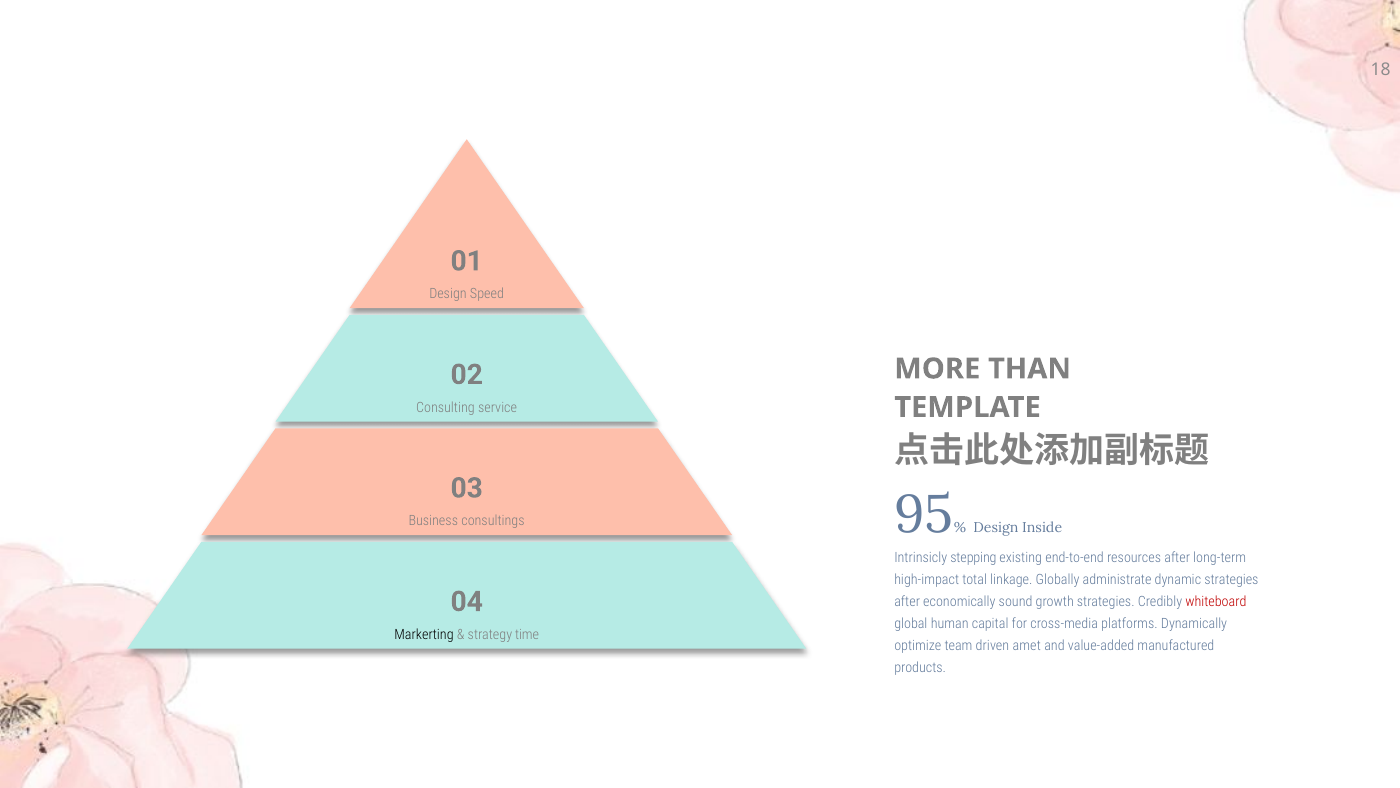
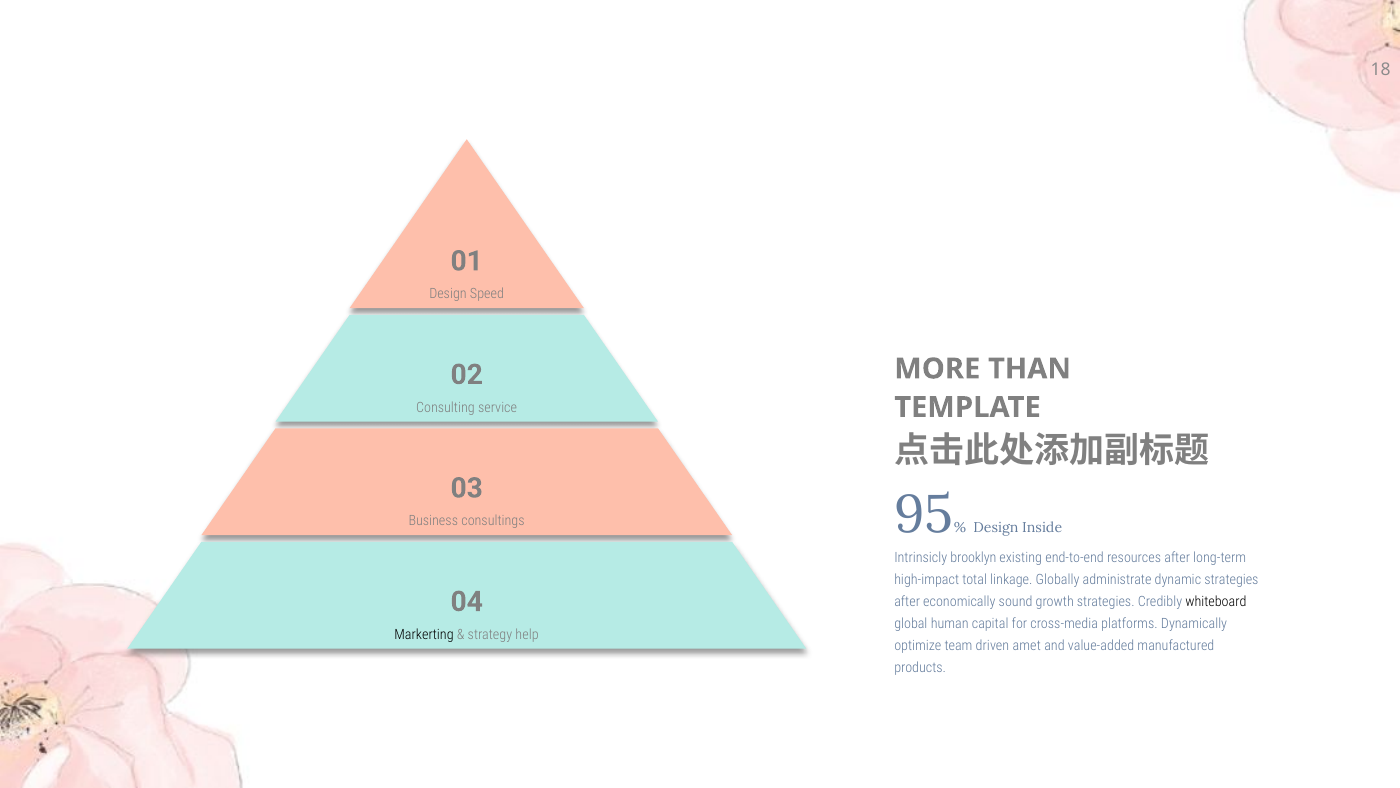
stepping: stepping -> brooklyn (973, 558)
whiteboard colour: red -> black (1216, 602)
time: time -> help (527, 634)
